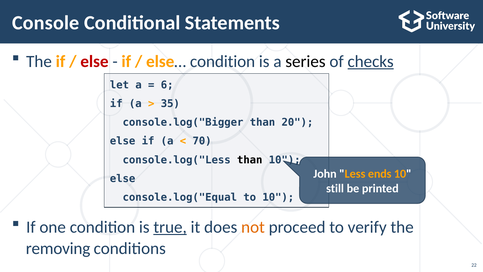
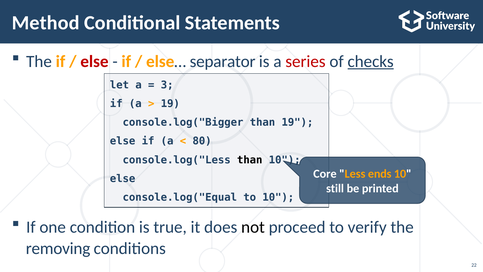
Console: Console -> Method (46, 23)
else… condition: condition -> separator (223, 61)
series colour: black -> red (305, 61)
6: 6 -> 3 (167, 85)
35: 35 -> 19 (170, 104)
than 20: 20 -> 19 (297, 122)
70: 70 -> 80 (202, 141)
John: John -> Core (325, 174)
true underline: present -> none (170, 227)
not colour: orange -> black (253, 227)
